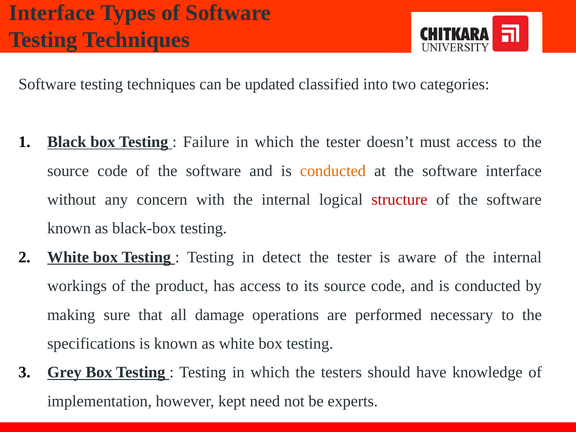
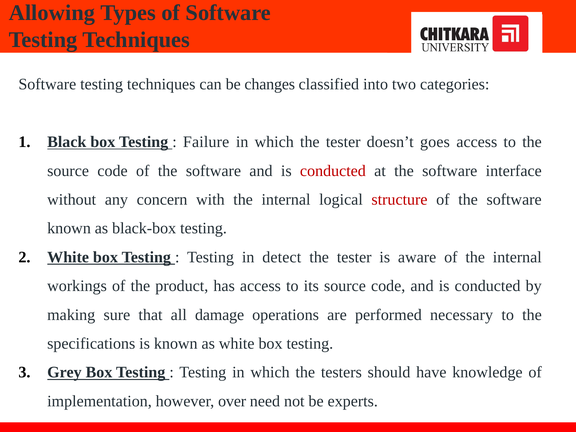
Interface: Interface -> Allowing (52, 13)
updated: updated -> changes (270, 84)
must: must -> goes (435, 142)
conducted colour: orange -> red (333, 171)
kept: kept -> over (232, 401)
